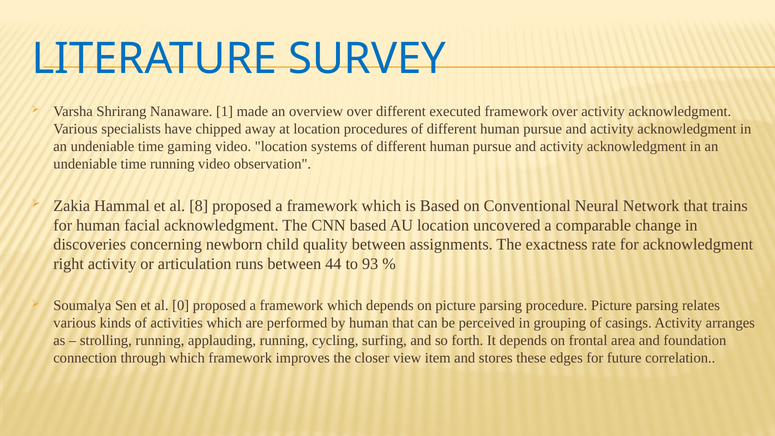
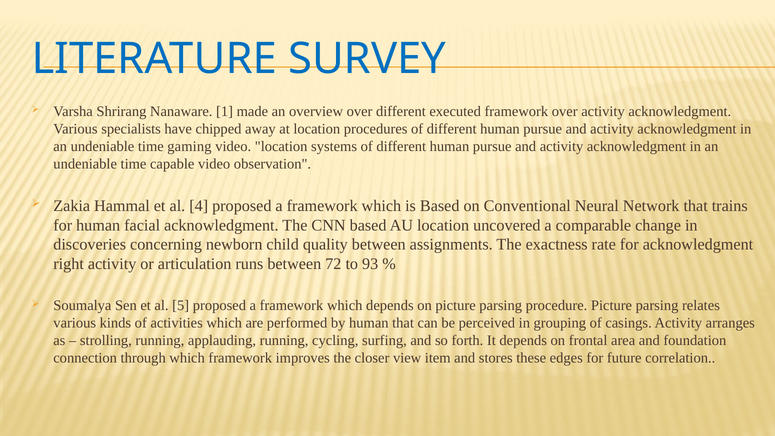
time running: running -> capable (172, 164)
8: 8 -> 4 (199, 206)
44: 44 -> 72 (333, 264)
0: 0 -> 5 (181, 306)
